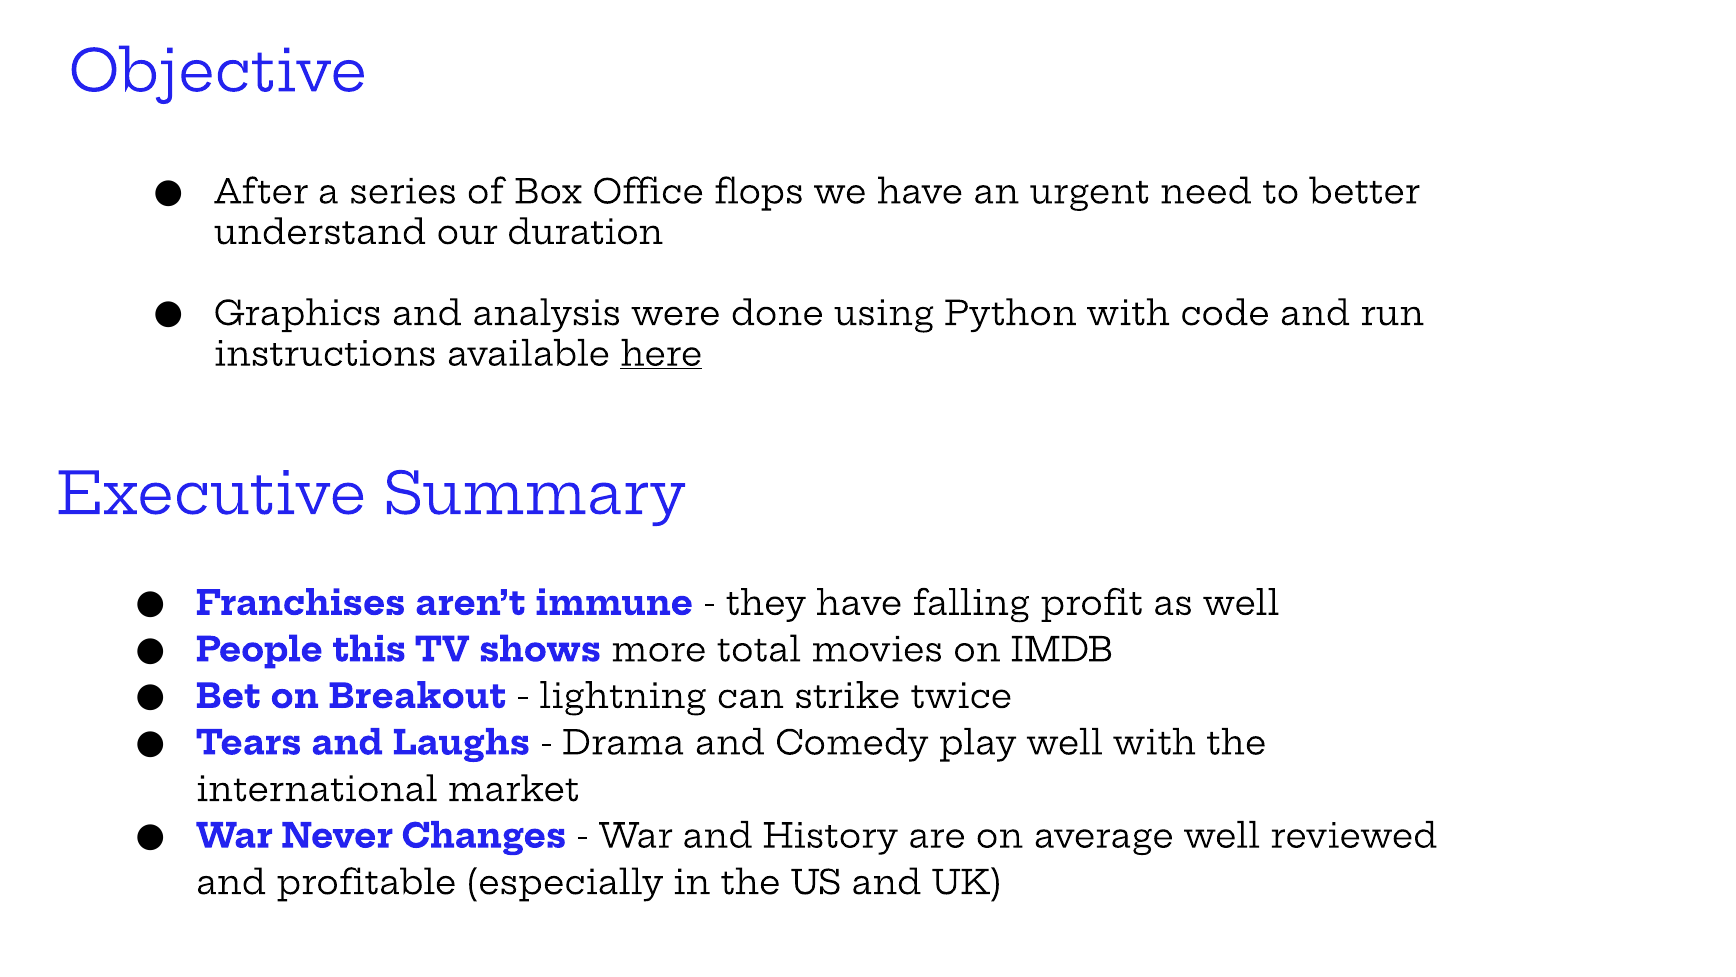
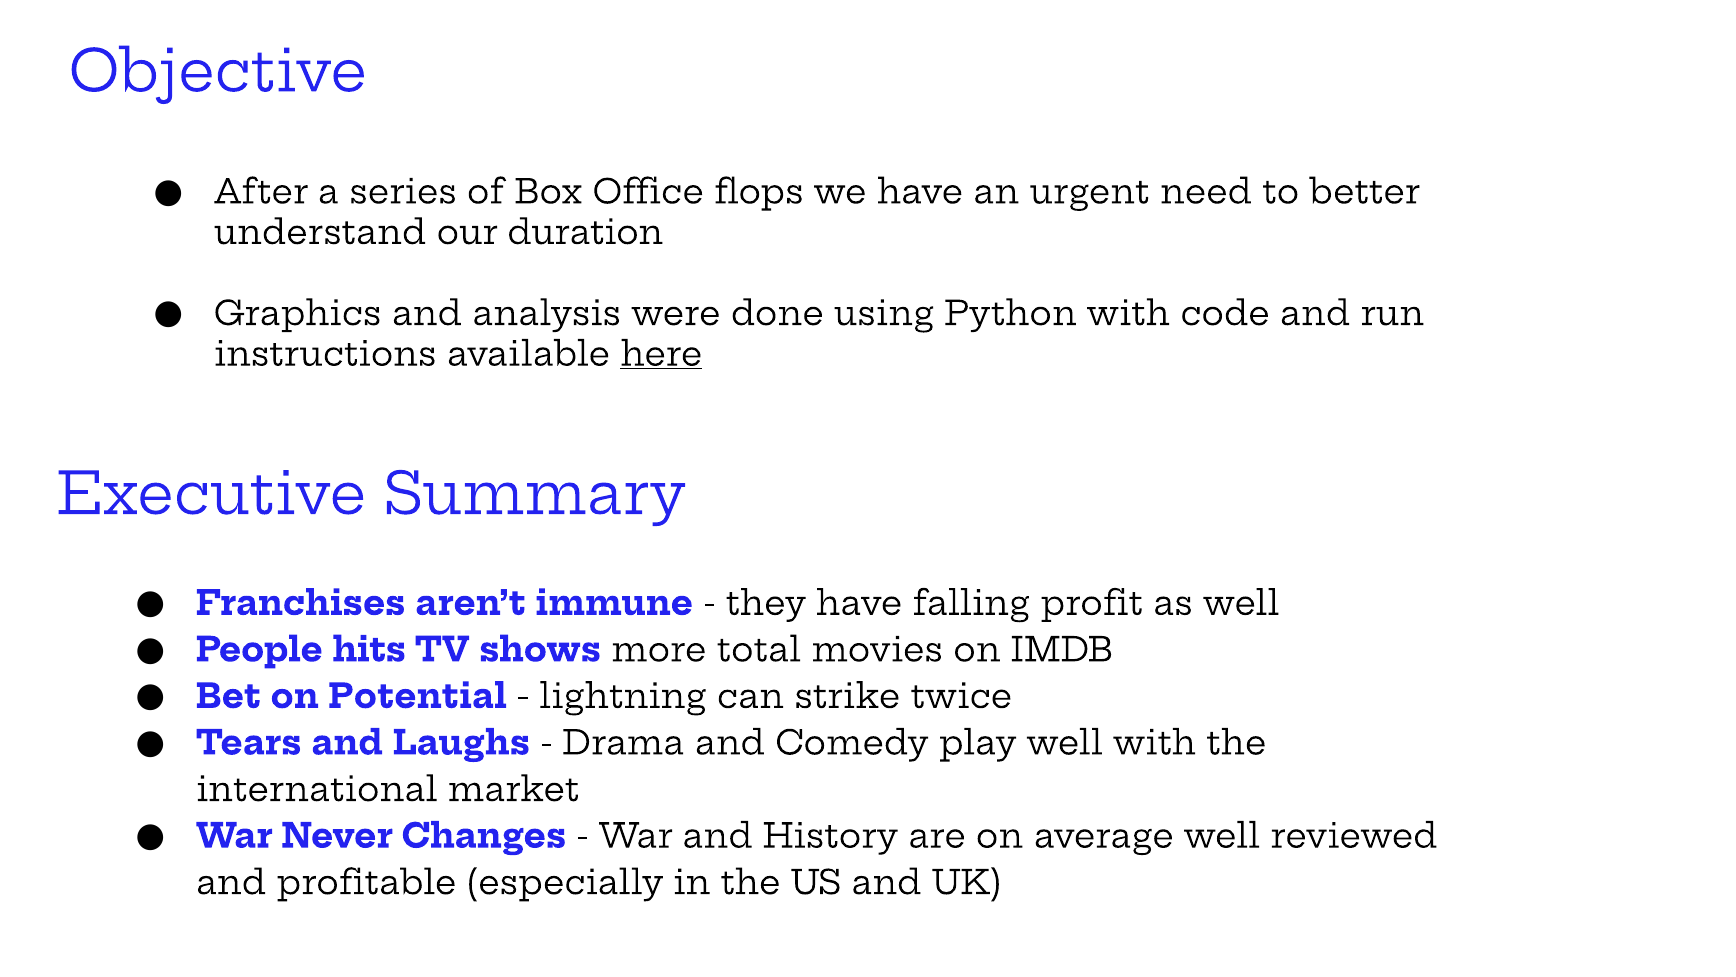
this: this -> hits (369, 650)
Breakout: Breakout -> Potential (418, 696)
